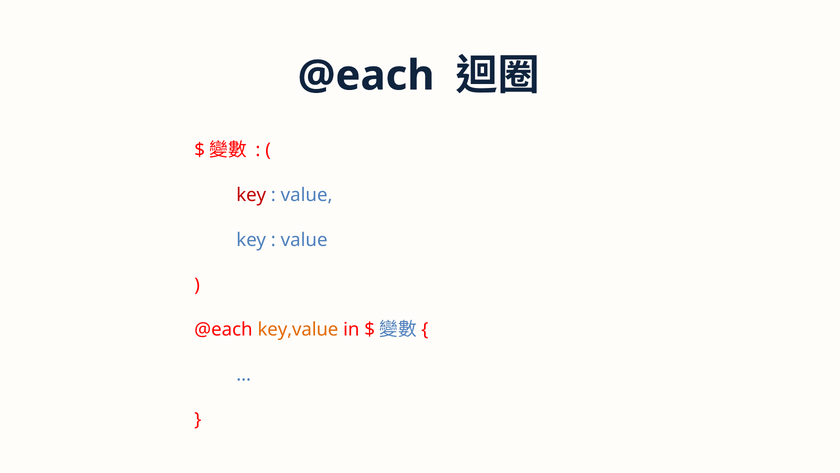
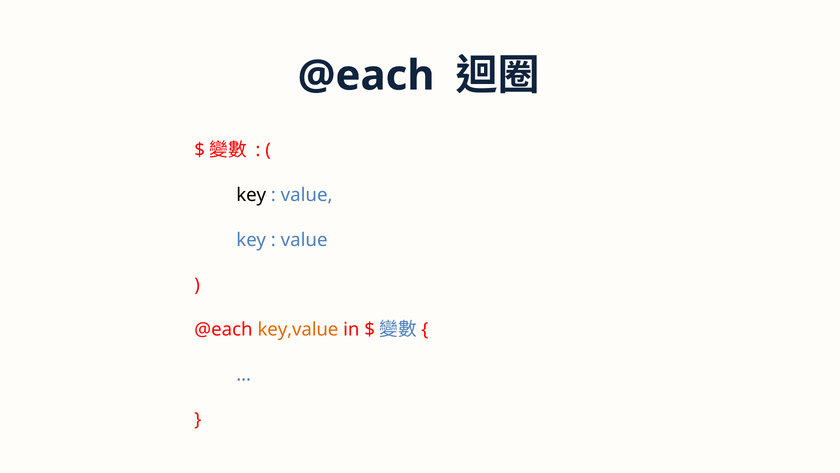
key colour: red -> black (251, 195)
